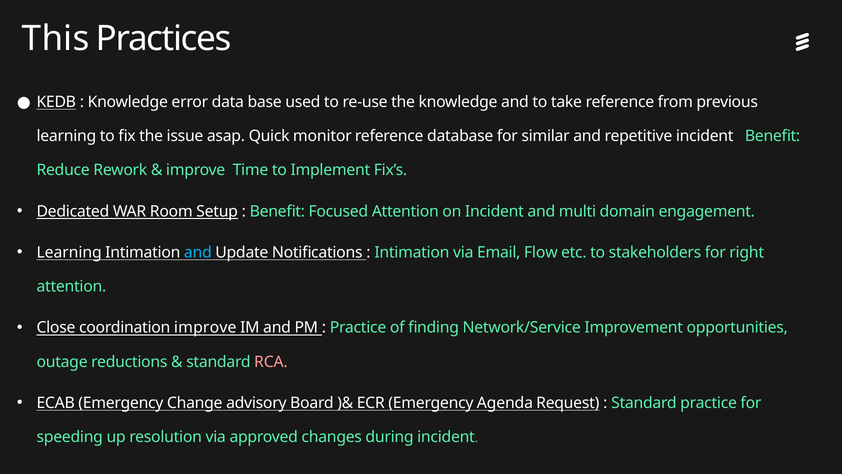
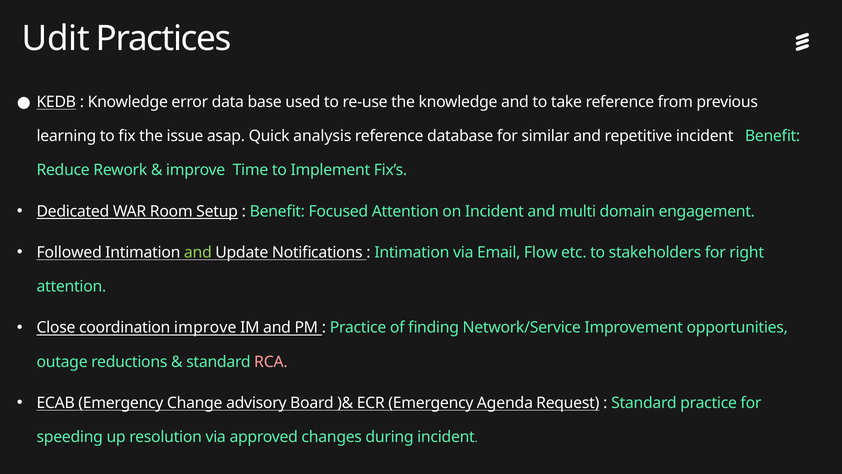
This: This -> Udit (56, 39)
monitor: monitor -> analysis (322, 136)
Learning: Learning -> Followed (69, 252)
and colour: light blue -> light green (198, 252)
